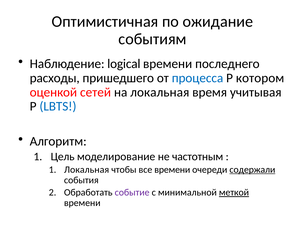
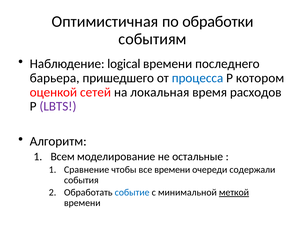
ожидание: ожидание -> обработки (218, 22)
расходы: расходы -> барьера (55, 78)
учитывая: учитывая -> расходов (256, 92)
LBTS colour: blue -> purple (58, 106)
Цель: Цель -> Всем (63, 156)
частотным: частотным -> остальные (198, 156)
Локальная: Локальная -> Сравнение (87, 169)
содержали underline: present -> none (252, 169)
событие colour: purple -> blue (132, 192)
